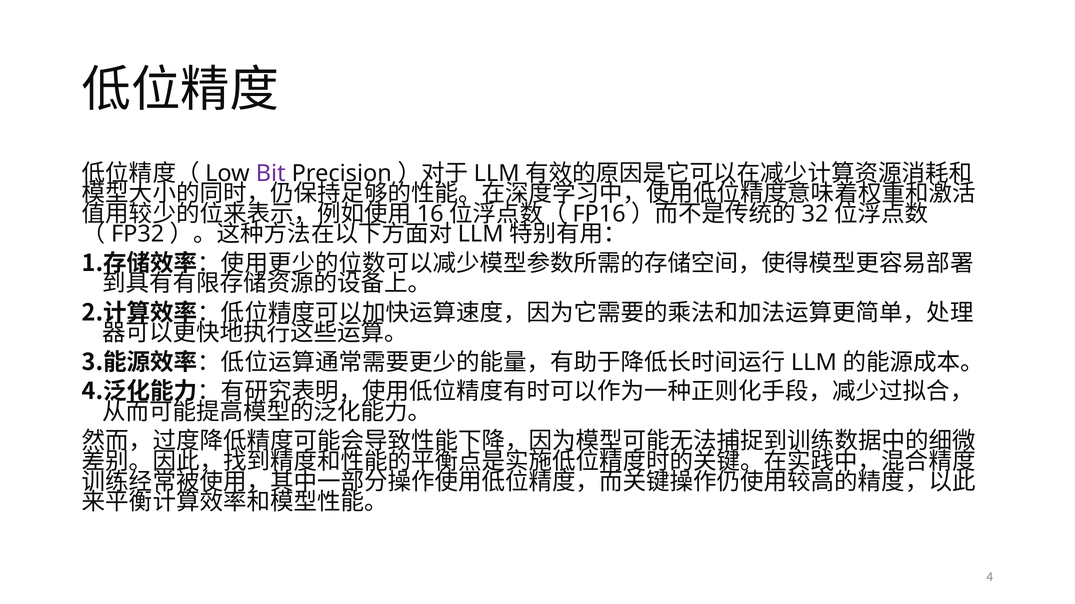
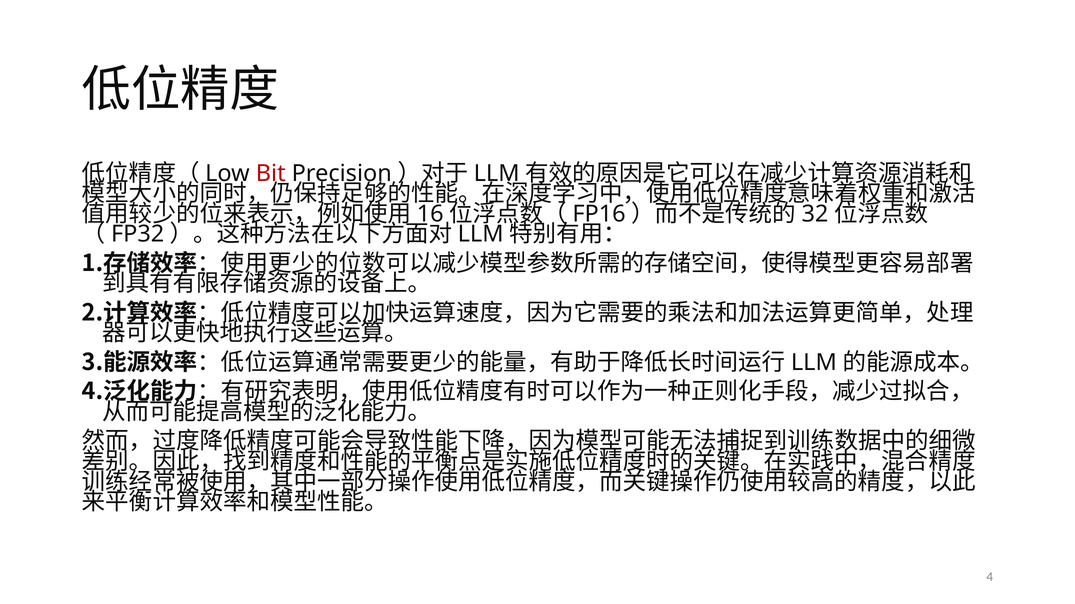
Bit colour: purple -> red (271, 173)
